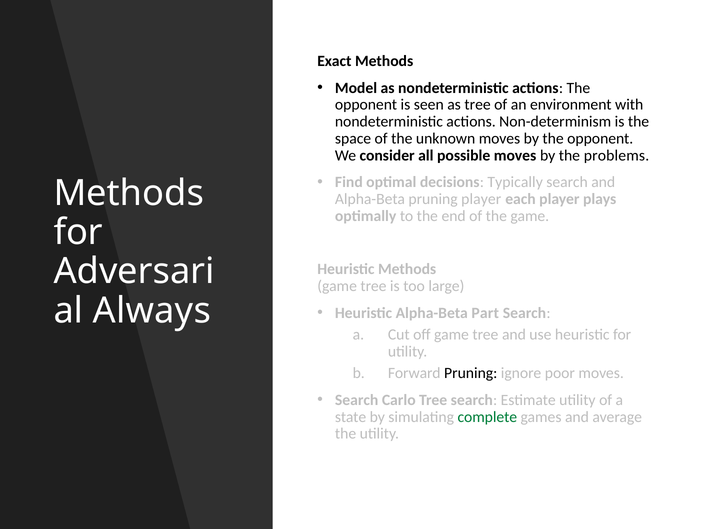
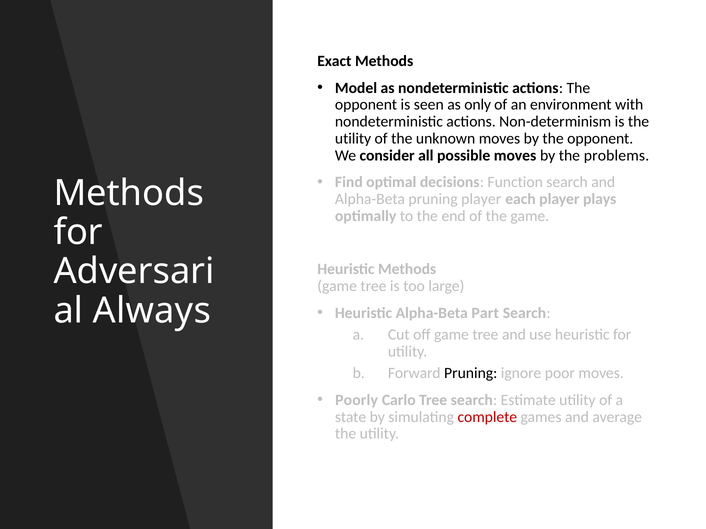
as tree: tree -> only (478, 105)
space: space -> utility (353, 139)
Typically: Typically -> Function (515, 182)
Search: Search -> Poorly (357, 400)
complete colour: green -> red (487, 417)
